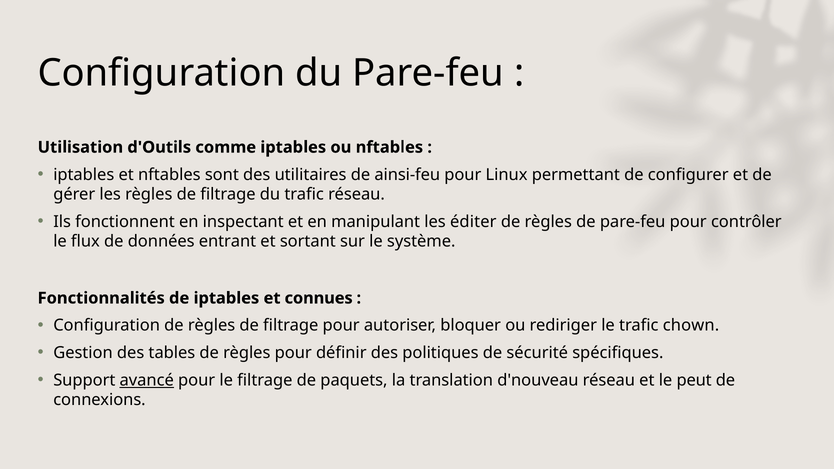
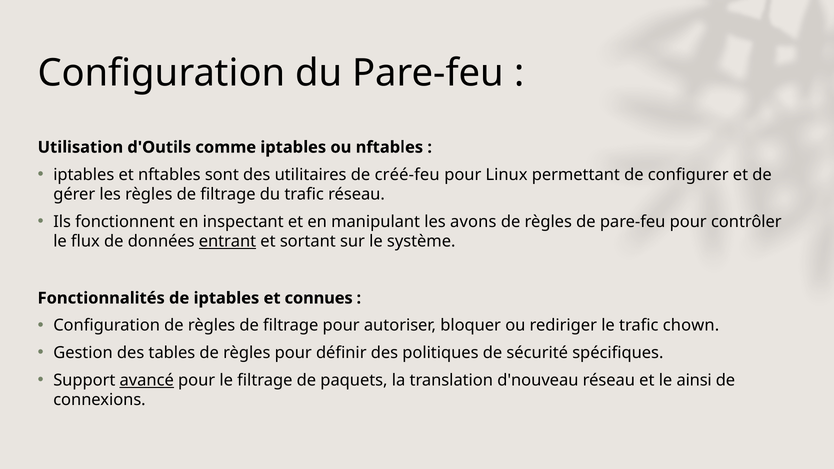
ainsi-feu: ainsi-feu -> créé-feu (407, 175)
éditer: éditer -> avons (473, 222)
entrant underline: none -> present (227, 241)
peut: peut -> ainsi (694, 380)
